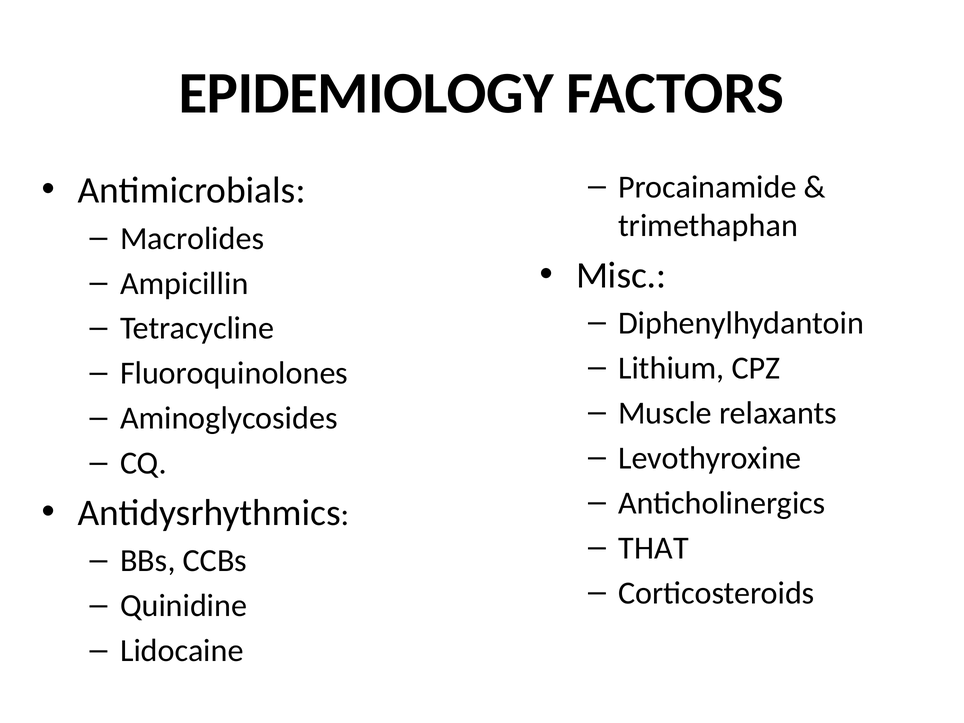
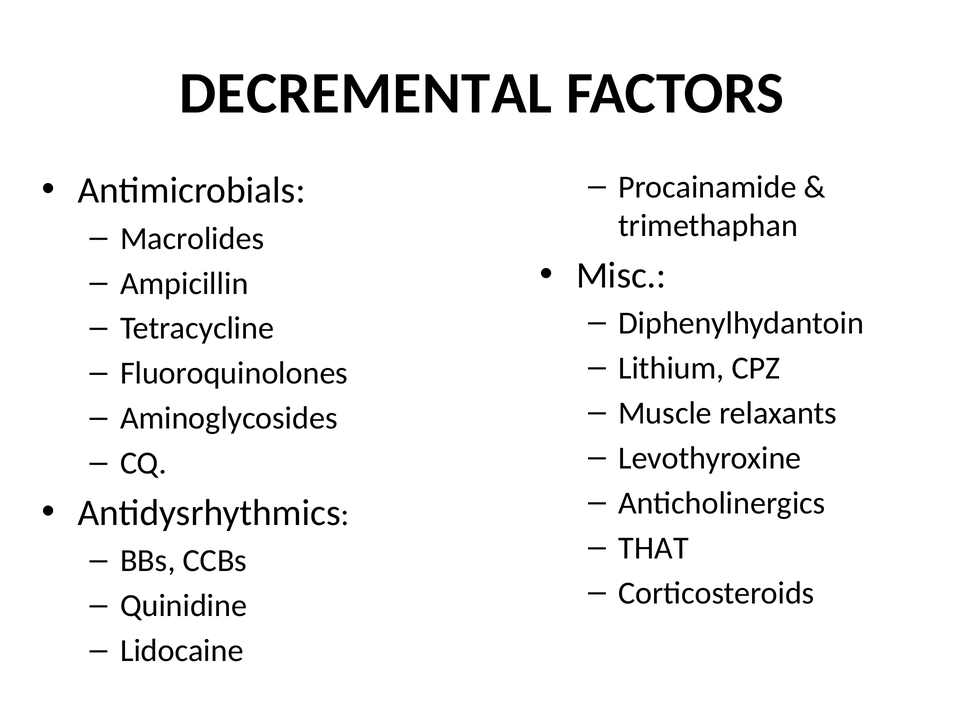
EPIDEMIOLOGY: EPIDEMIOLOGY -> DECREMENTAL (366, 93)
